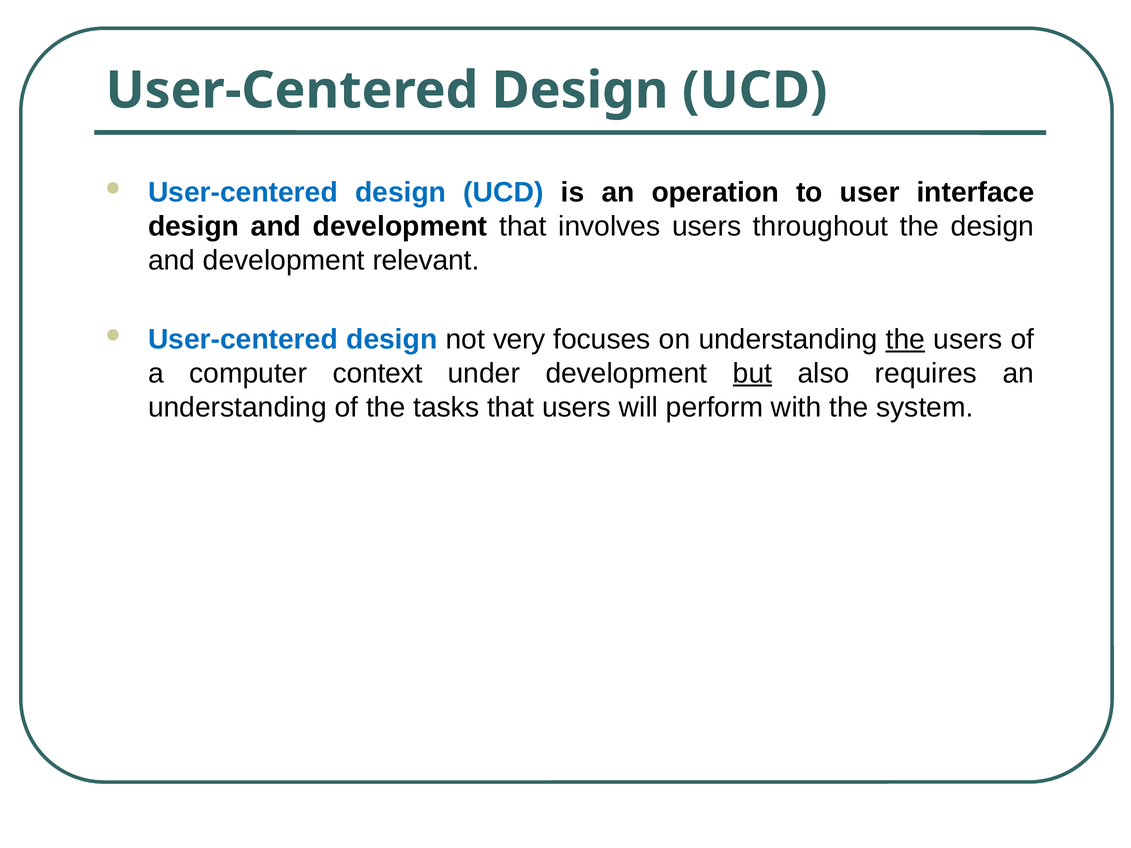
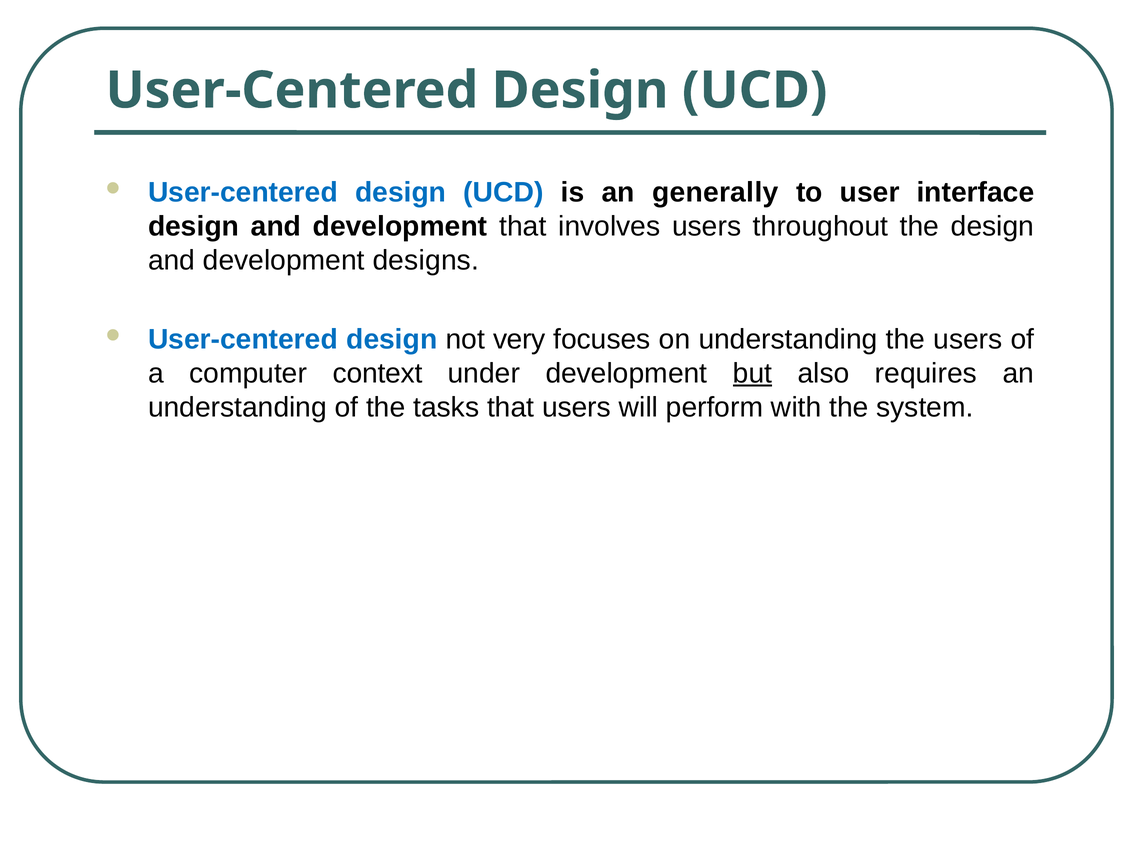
operation: operation -> generally (715, 192)
relevant: relevant -> designs (426, 260)
the underline: present -> none (905, 339)
